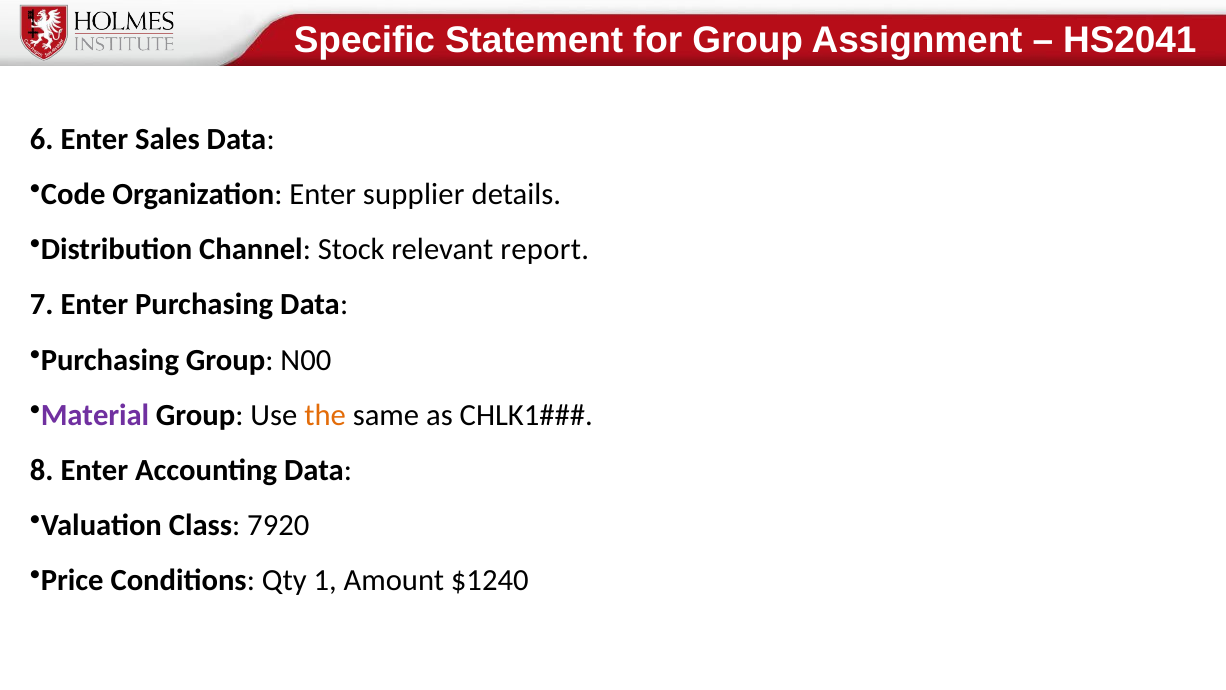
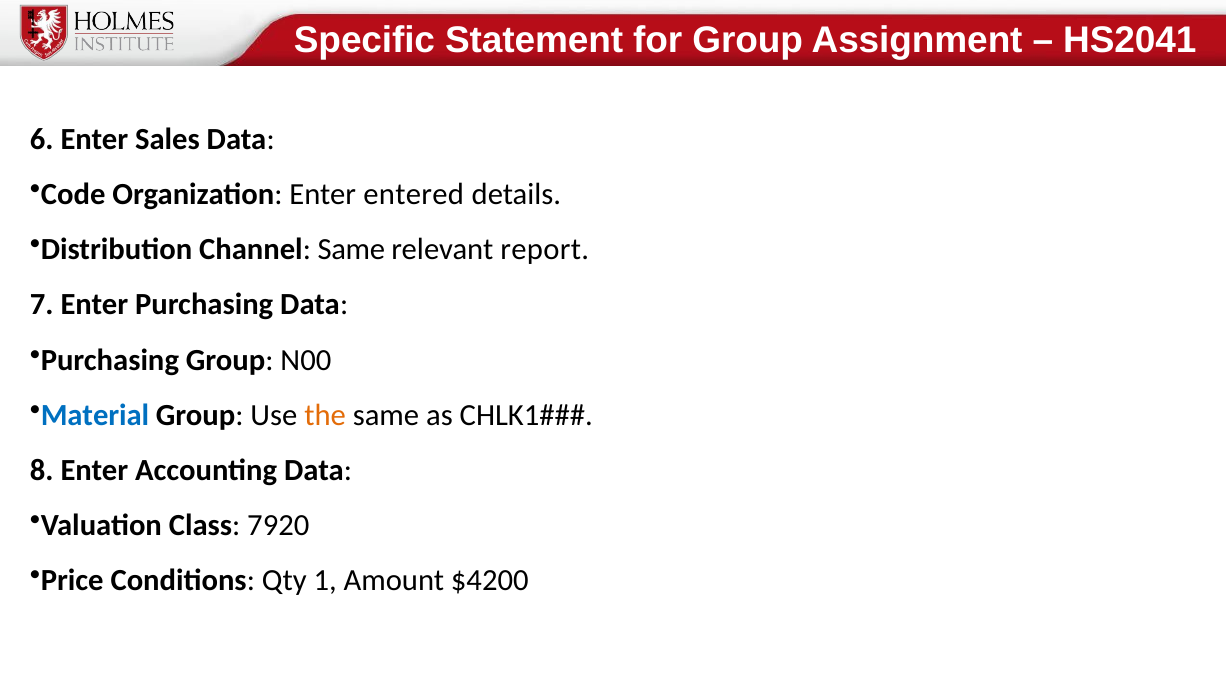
supplier: supplier -> entered (414, 194)
Channel Stock: Stock -> Same (351, 249)
Material colour: purple -> blue (95, 415)
$1240: $1240 -> $4200 (490, 580)
